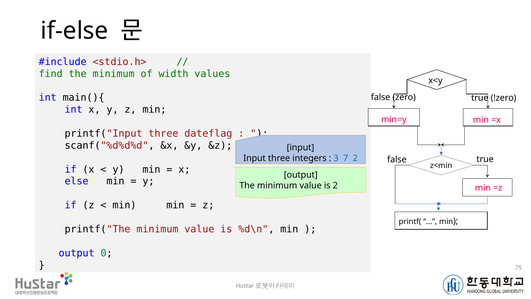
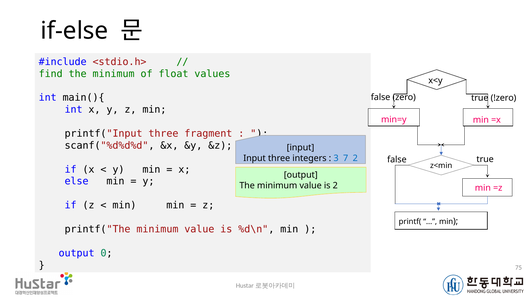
width: width -> float (173, 74)
dateflag: dateflag -> fragment (208, 133)
